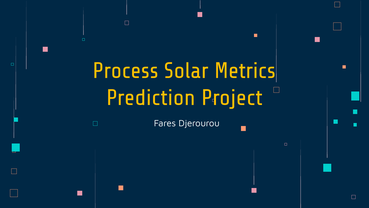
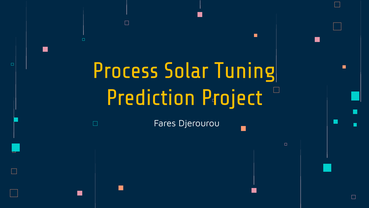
Metrics: Metrics -> Tuning (245, 70)
